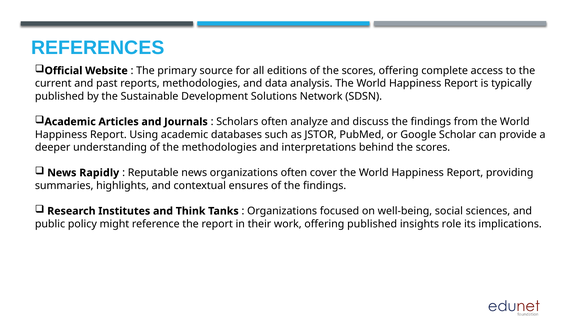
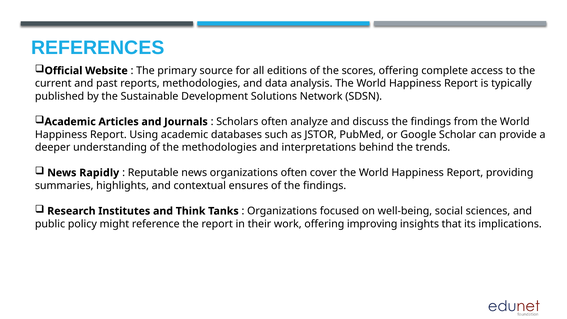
behind the scores: scores -> trends (433, 147)
offering published: published -> improving (372, 224)
role: role -> that (452, 224)
